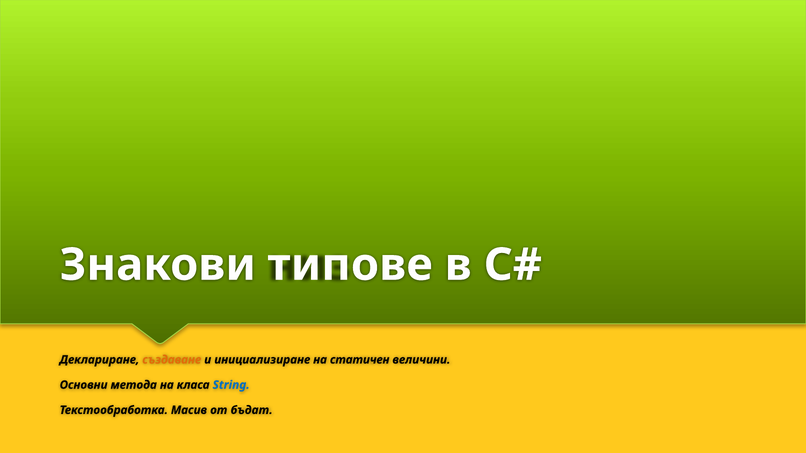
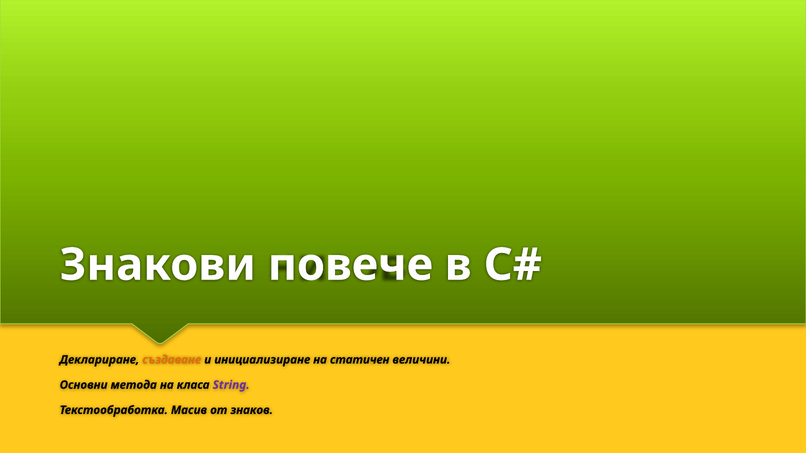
типове: типове -> повече (350, 265)
String colour: blue -> purple (231, 385)
бъдат: бъдат -> знаков (252, 410)
